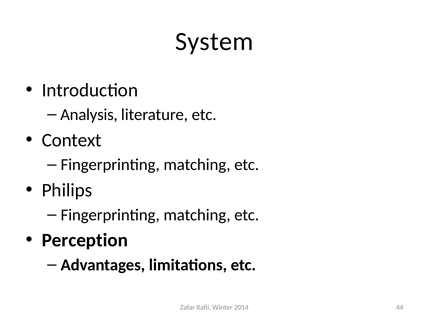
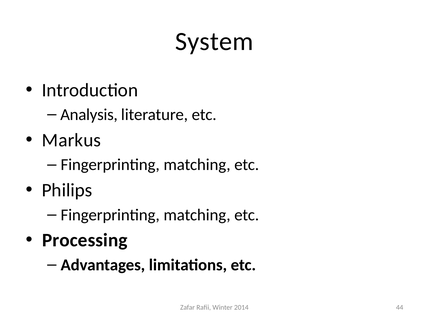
Context: Context -> Markus (71, 140)
Perception: Perception -> Processing (85, 240)
